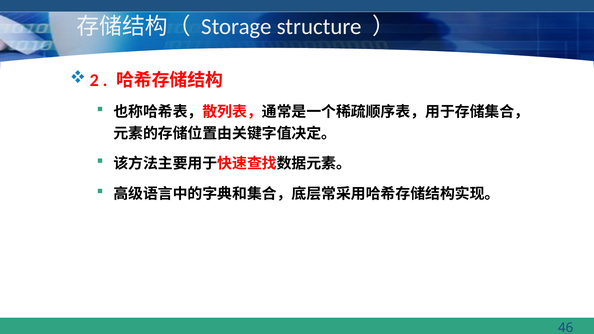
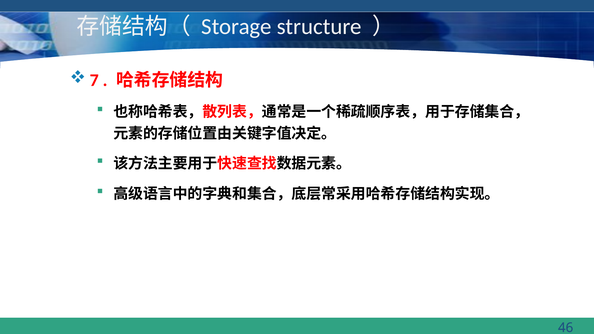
2: 2 -> 7 (94, 80)
